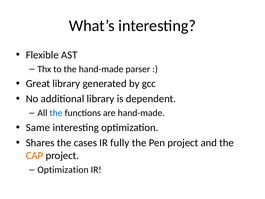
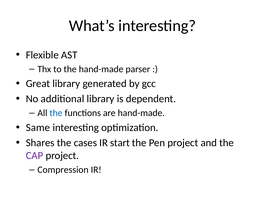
fully: fully -> start (120, 143)
CAP colour: orange -> purple (35, 155)
Optimization: Optimization -> Compression (63, 170)
